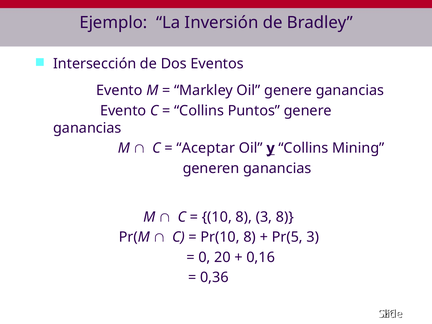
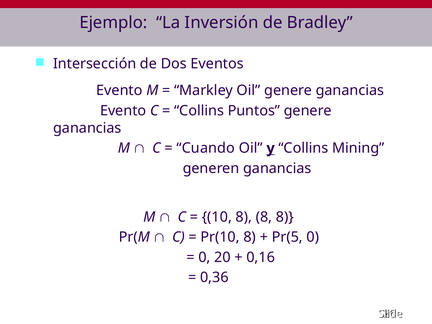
Aceptar: Aceptar -> Cuando (206, 148)
10 8 3: 3 -> 8 (264, 217)
Pr(5 3: 3 -> 0 (313, 237)
